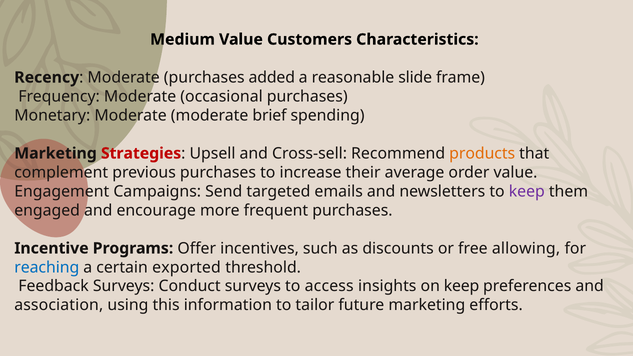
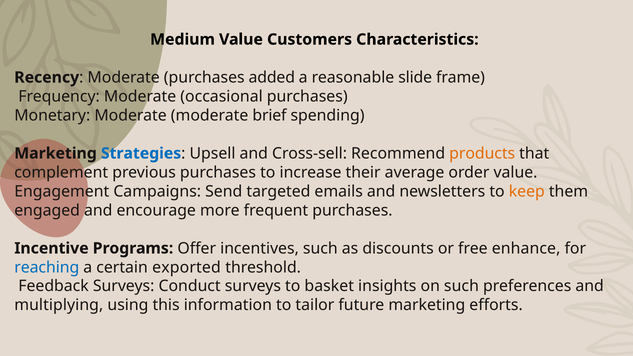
Strategies colour: red -> blue (141, 153)
keep colour: purple -> orange (527, 191)
allowing: allowing -> enhance (526, 248)
access: access -> basket (329, 286)
on keep: keep -> such (461, 286)
association: association -> multiplying (59, 305)
